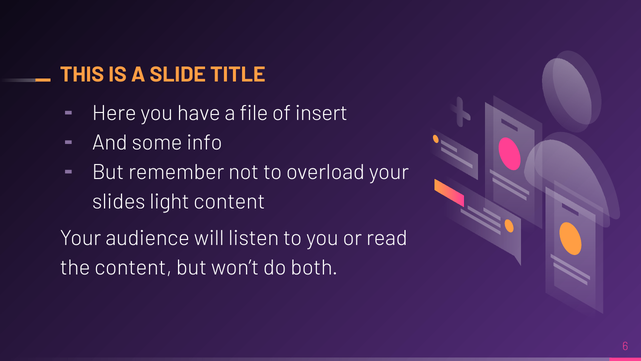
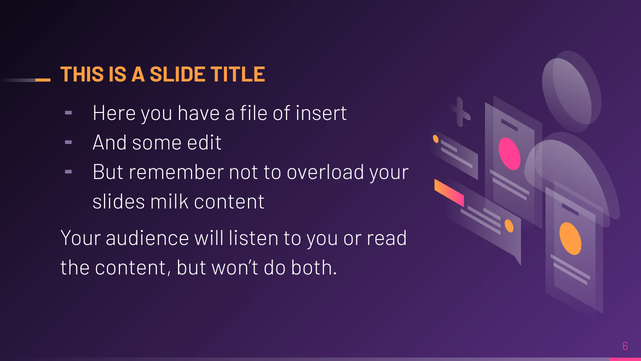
info: info -> edit (204, 143)
light: light -> milk (169, 201)
